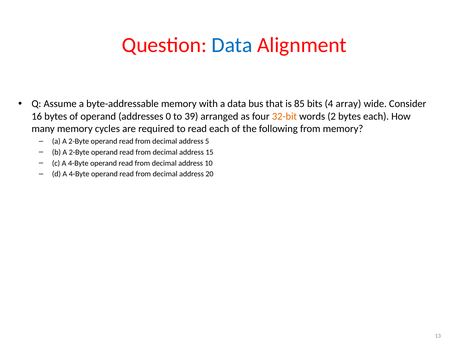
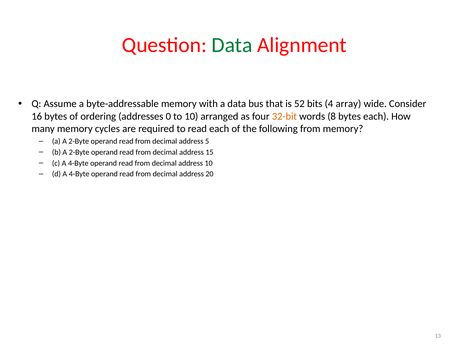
Data colour: blue -> green (232, 45)
85: 85 -> 52 (299, 104)
of operand: operand -> ordering (98, 116)
to 39: 39 -> 10 (191, 116)
2: 2 -> 8 (332, 116)
